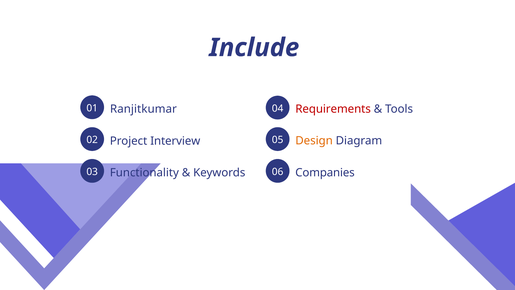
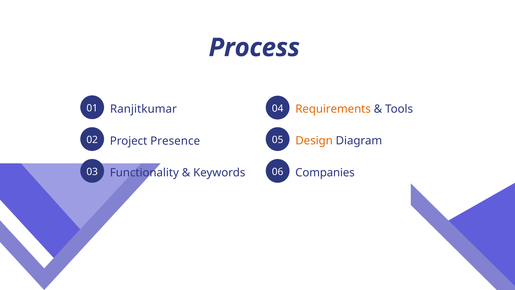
Include: Include -> Process (254, 48)
Requirements colour: red -> orange (333, 109)
Interview: Interview -> Presence (175, 141)
